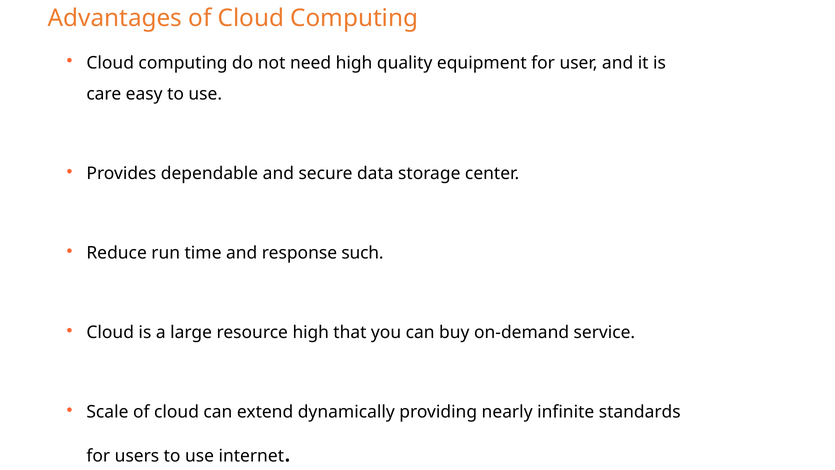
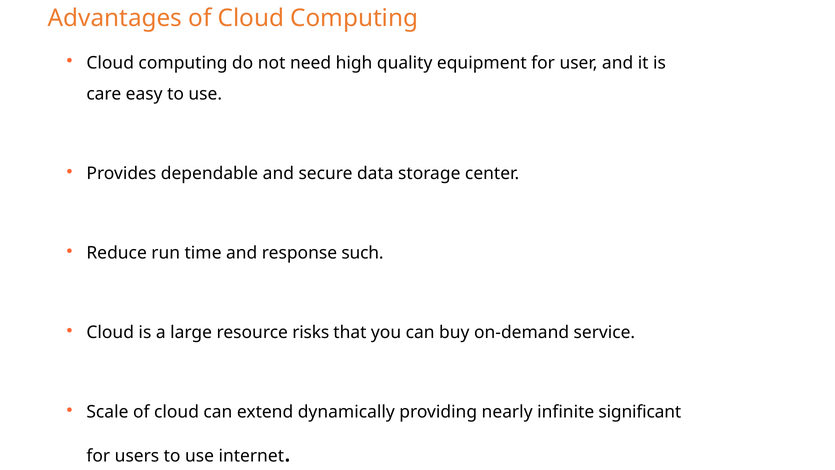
resource high: high -> risks (311, 332)
standards: standards -> significant (640, 412)
